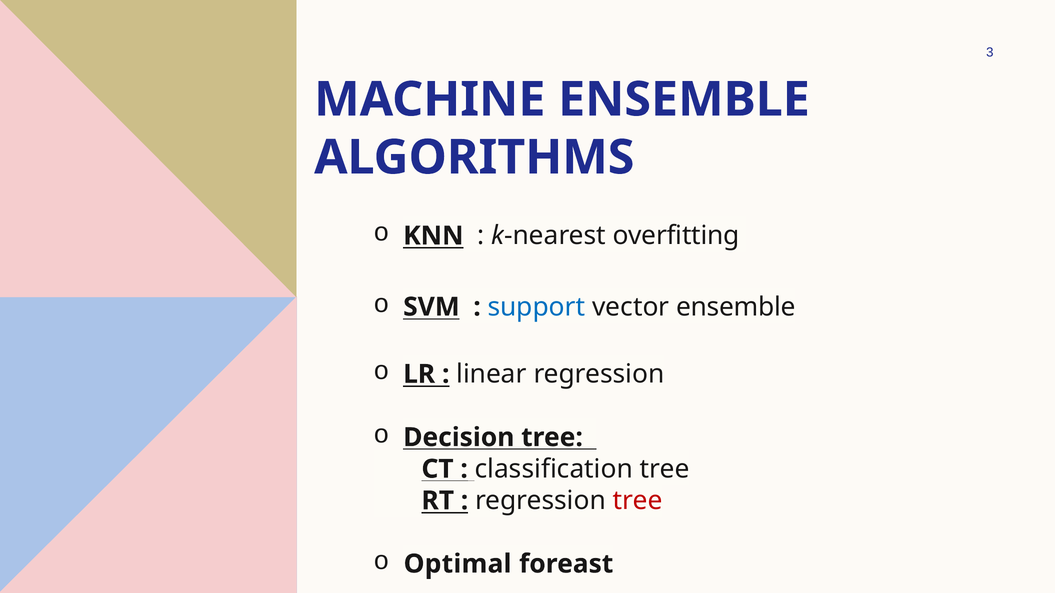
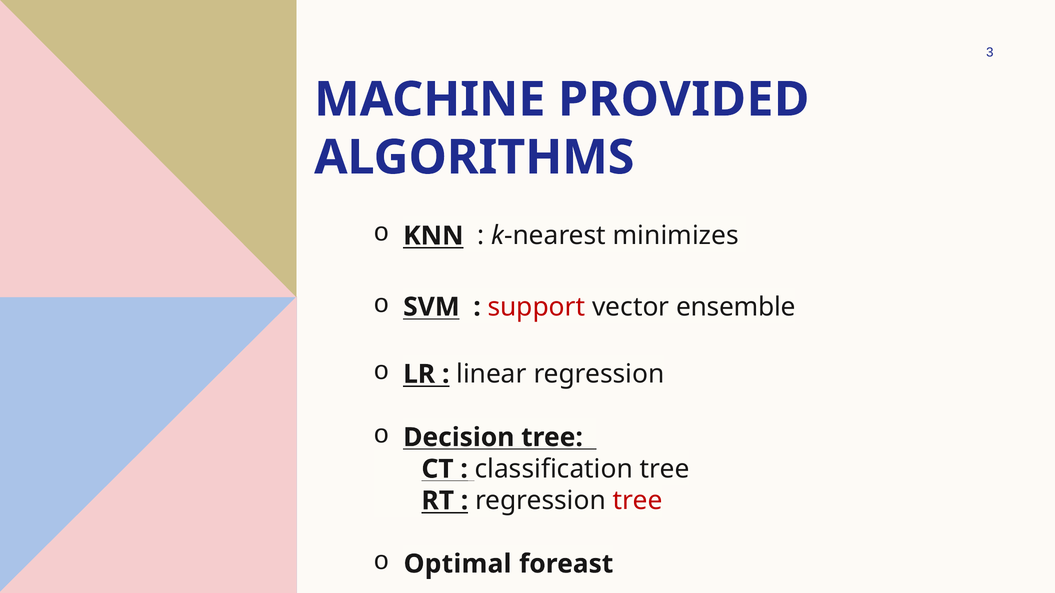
MACHINE ENSEMBLE: ENSEMBLE -> PROVIDED (684, 100)
overfitting: overfitting -> minimizes (676, 236)
support colour: blue -> red (536, 307)
